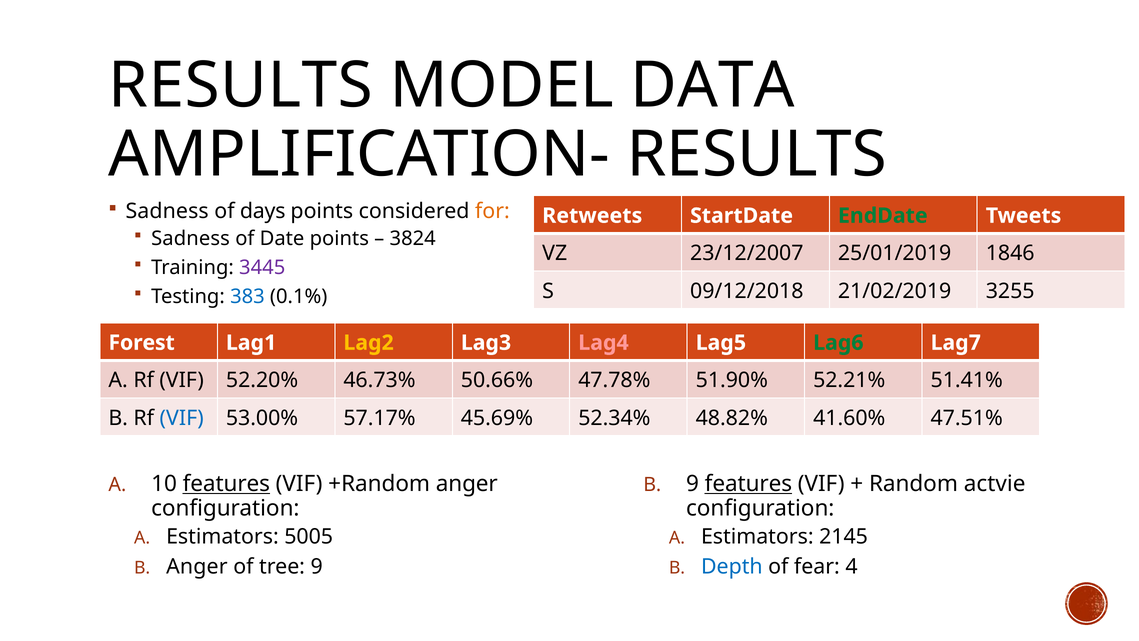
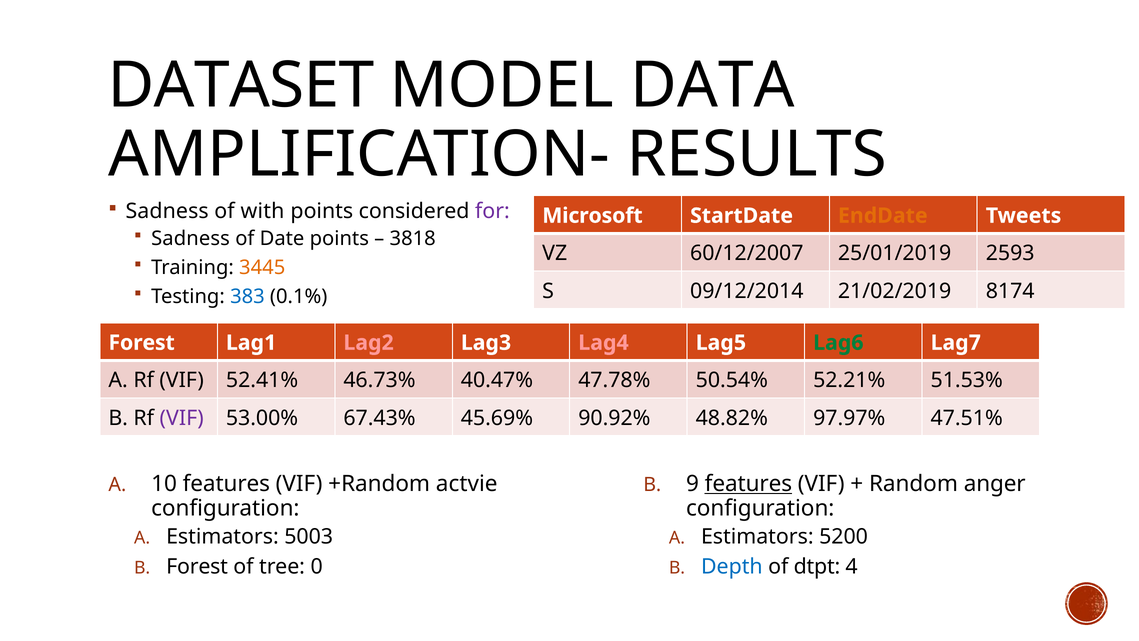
RESULTS: RESULTS -> DATASET (241, 85)
days: days -> with (262, 211)
for colour: orange -> purple (492, 211)
Retweets: Retweets -> Microsoft (592, 216)
EndDate colour: green -> orange (883, 216)
3824: 3824 -> 3818 (413, 238)
23/12/2007: 23/12/2007 -> 60/12/2007 (747, 253)
1846: 1846 -> 2593 (1010, 253)
3445 colour: purple -> orange (262, 267)
09/12/2018: 09/12/2018 -> 09/12/2014 (747, 291)
3255: 3255 -> 8174 (1010, 291)
Lag2 colour: yellow -> pink (369, 343)
52.20%: 52.20% -> 52.41% (262, 380)
50.66%: 50.66% -> 40.47% (497, 380)
51.90%: 51.90% -> 50.54% (732, 380)
51.41%: 51.41% -> 51.53% (967, 380)
VIF colour: blue -> purple (182, 418)
57.17%: 57.17% -> 67.43% (379, 418)
52.34%: 52.34% -> 90.92% (614, 418)
41.60%: 41.60% -> 97.97% (849, 418)
features underline: present -> none (226, 484)
+Random anger: anger -> actvie (467, 484)
actvie: actvie -> anger (995, 484)
5005: 5005 -> 5003 (309, 536)
2145: 2145 -> 5200 (844, 536)
B Anger: Anger -> Forest (197, 567)
tree 9: 9 -> 0 (317, 567)
fear: fear -> dtpt (817, 567)
